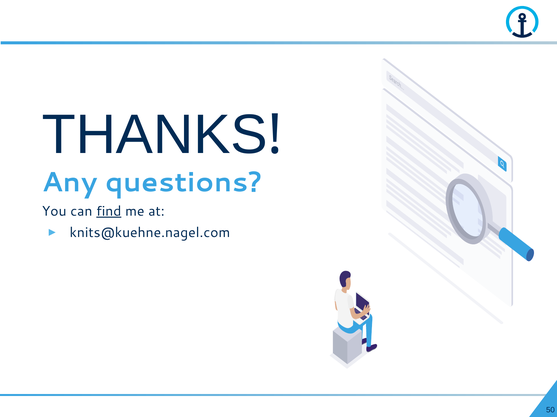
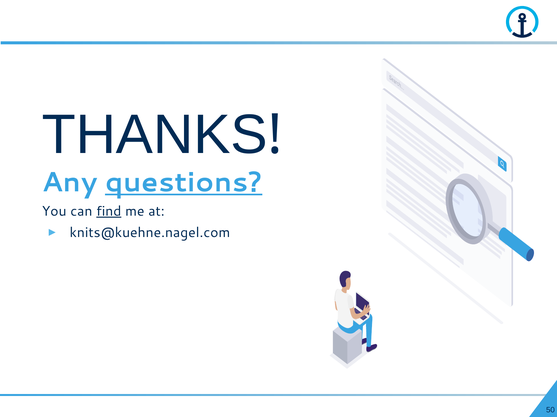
questions underline: none -> present (184, 183)
